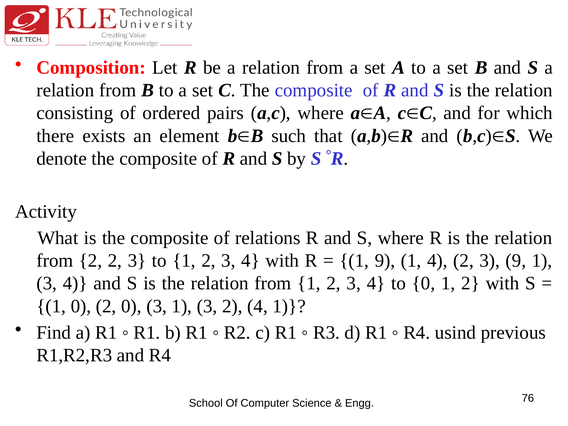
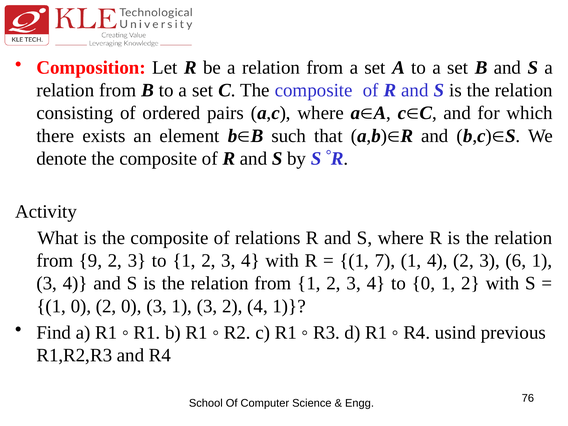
from 2: 2 -> 9 (91, 261)
1 9: 9 -> 7 (385, 261)
3 9: 9 -> 6 (516, 261)
